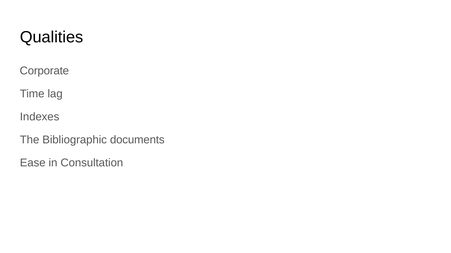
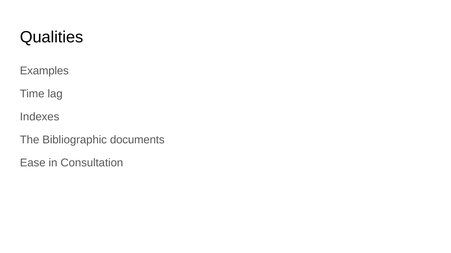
Corporate: Corporate -> Examples (44, 71)
